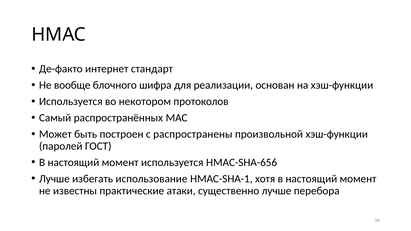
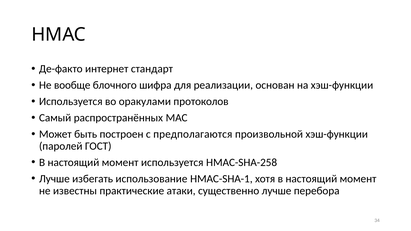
некотором: некотором -> оракулами (145, 102)
распространены: распространены -> предполагаются (193, 134)
HMAC-SHA-656: HMAC-SHA-656 -> HMAC-SHA-258 (242, 163)
